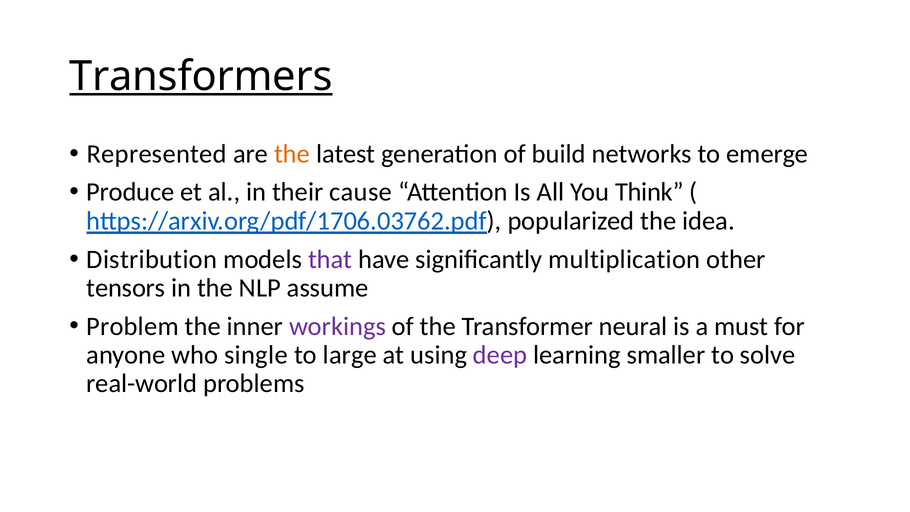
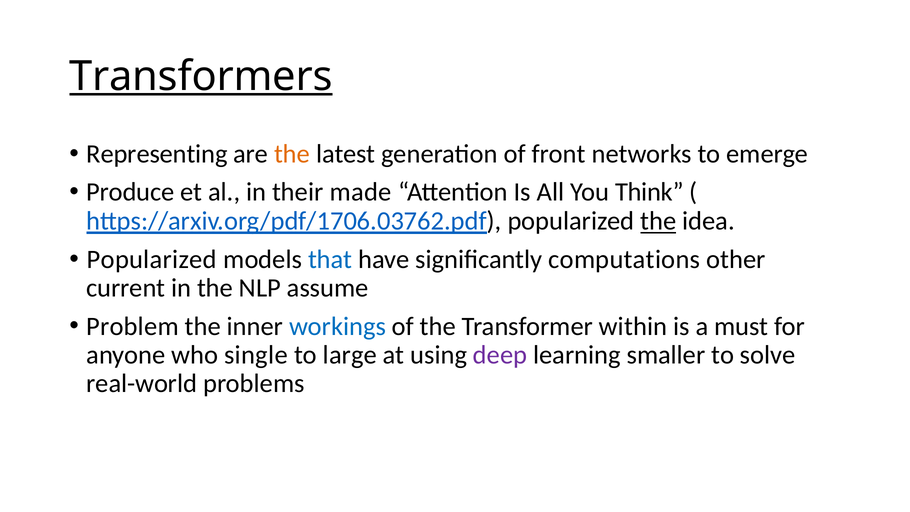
Represented: Represented -> Representing (157, 154)
build: build -> front (559, 154)
cause: cause -> made (361, 192)
the underline: none -> present (658, 221)
Distribution: Distribution -> Popularized (152, 259)
that colour: purple -> blue (330, 259)
multiplication: multiplication -> computations (624, 259)
tensors: tensors -> current (126, 288)
workings colour: purple -> blue (337, 326)
neural: neural -> within (633, 326)
